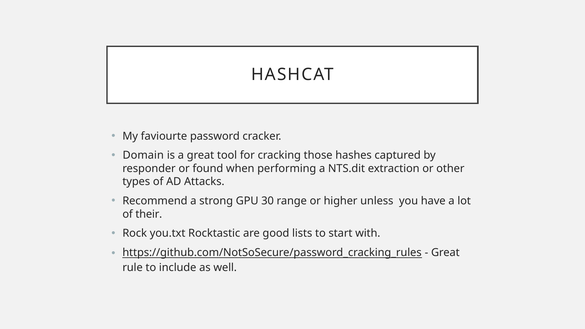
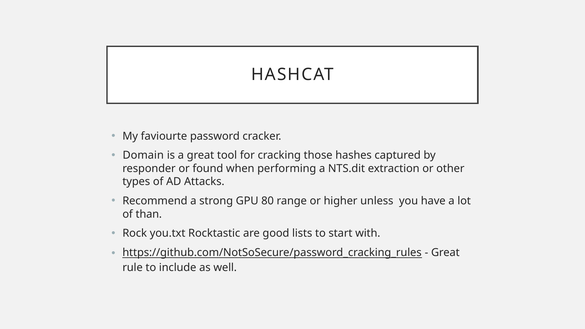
30: 30 -> 80 (268, 201)
their: their -> than (149, 214)
